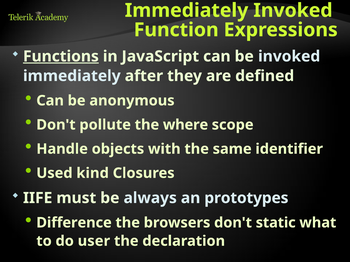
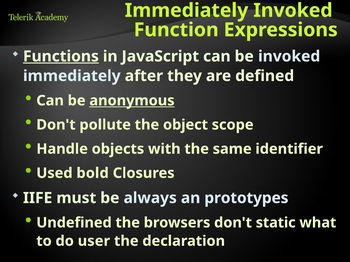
anonymous underline: none -> present (132, 101)
where: where -> object (185, 125)
kind: kind -> bold (93, 173)
Difference: Difference -> Undefined (74, 223)
